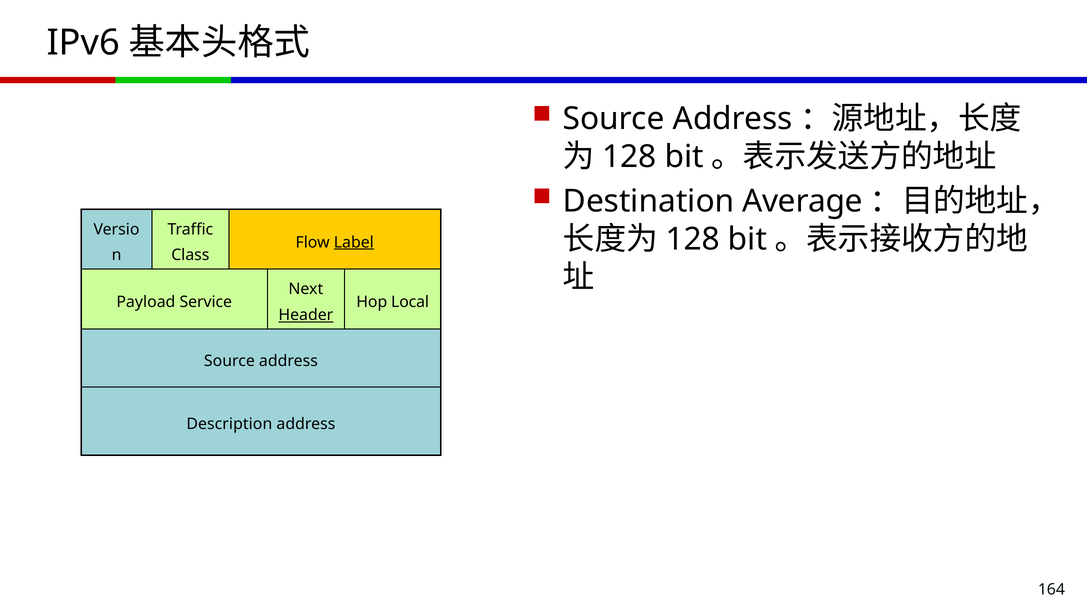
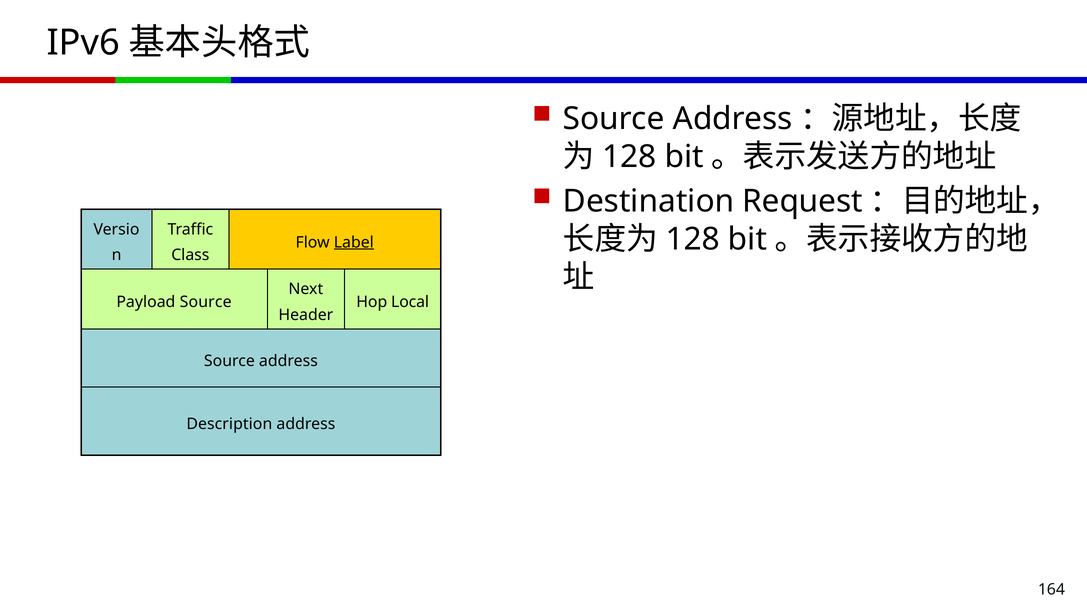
Average: Average -> Request (802, 201)
Payload Service: Service -> Source (206, 302)
Header underline: present -> none (306, 315)
